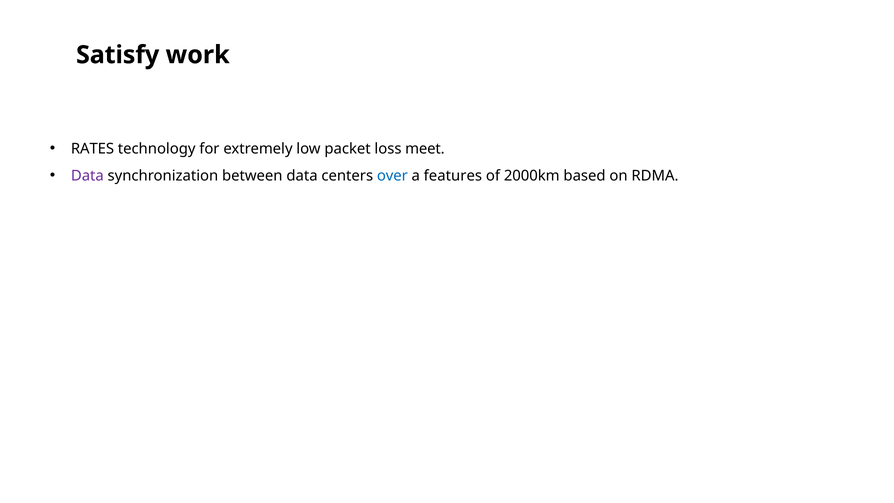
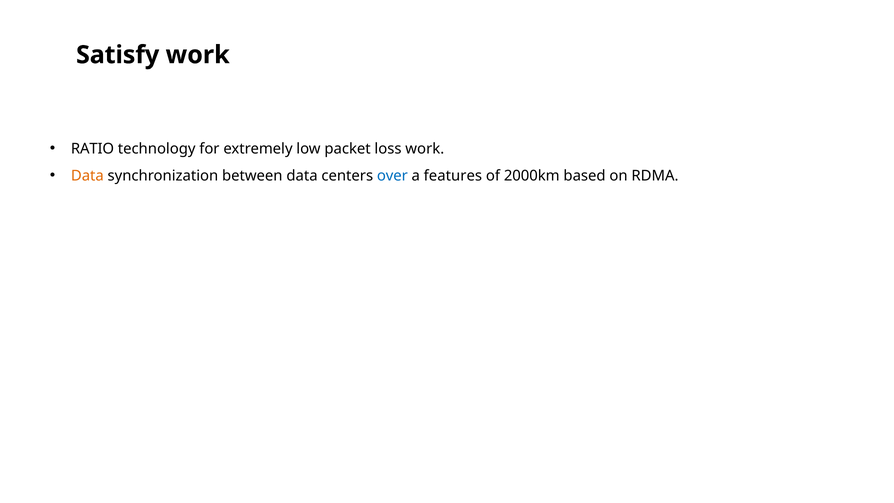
RATES: RATES -> RATIO (93, 149)
loss meet: meet -> work (425, 149)
Data colour: purple -> orange (87, 176)
